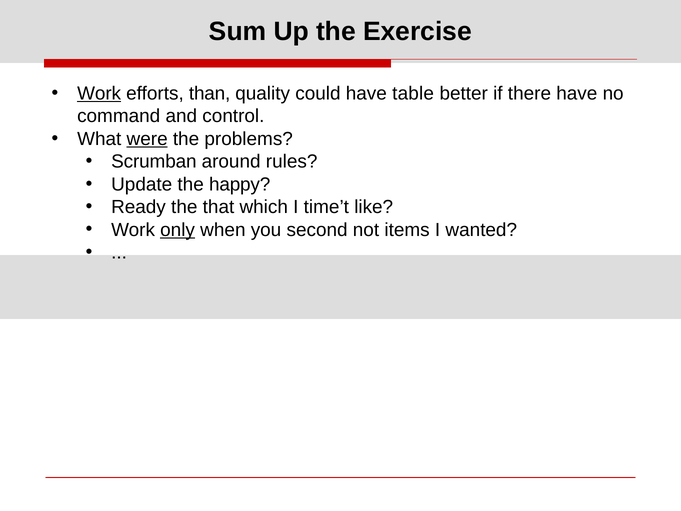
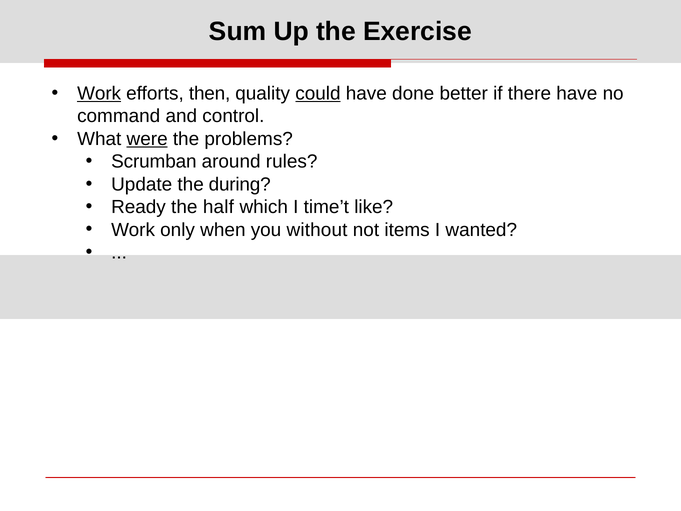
than: than -> then (210, 93)
could underline: none -> present (318, 93)
table: table -> done (413, 93)
happy: happy -> during (240, 184)
that: that -> half (218, 207)
only underline: present -> none (178, 230)
second: second -> without (317, 230)
